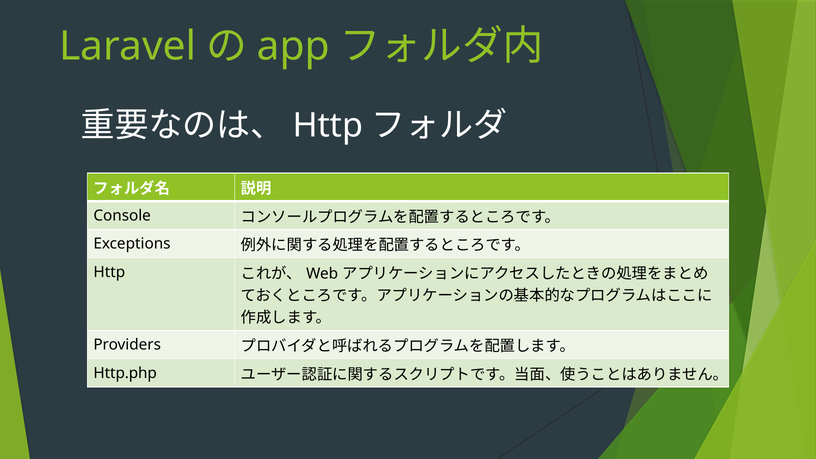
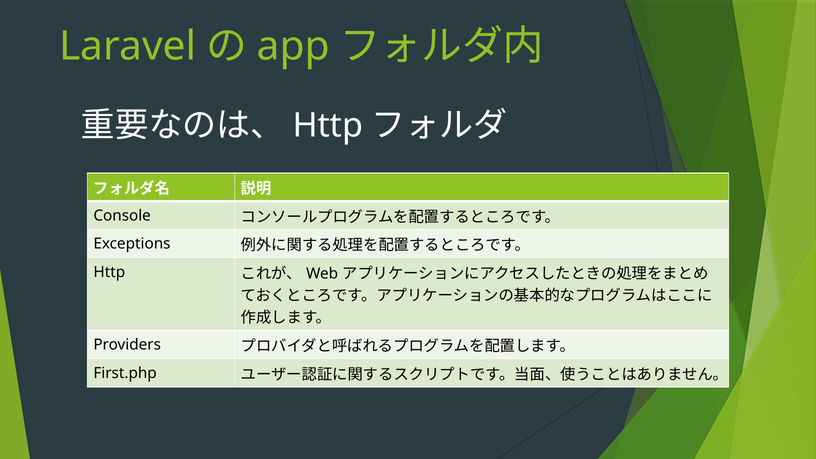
Http.php: Http.php -> First.php (125, 373)
